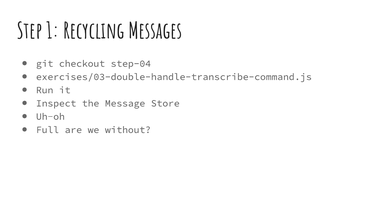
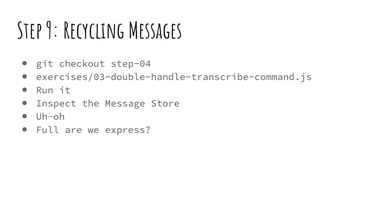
1: 1 -> 9 (53, 31)
without: without -> express (128, 129)
